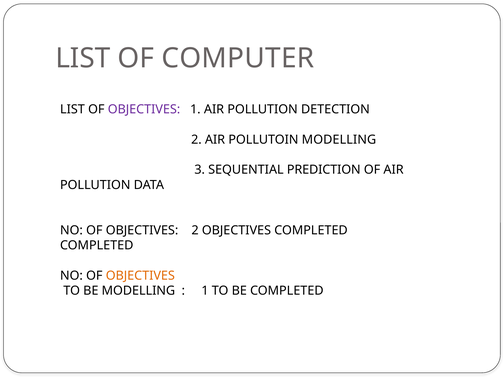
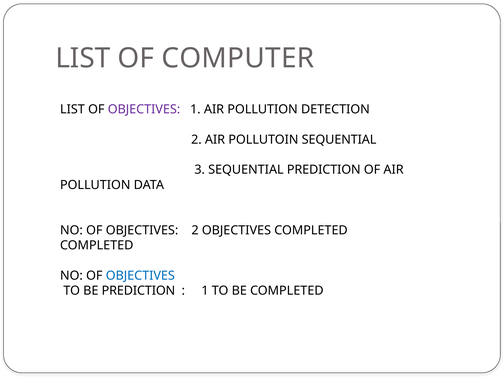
POLLUTOIN MODELLING: MODELLING -> SEQUENTIAL (339, 140)
OBJECTIVES colour: orange -> blue (140, 276)
BE MODELLING: MODELLING -> PREDICTION (138, 291)
